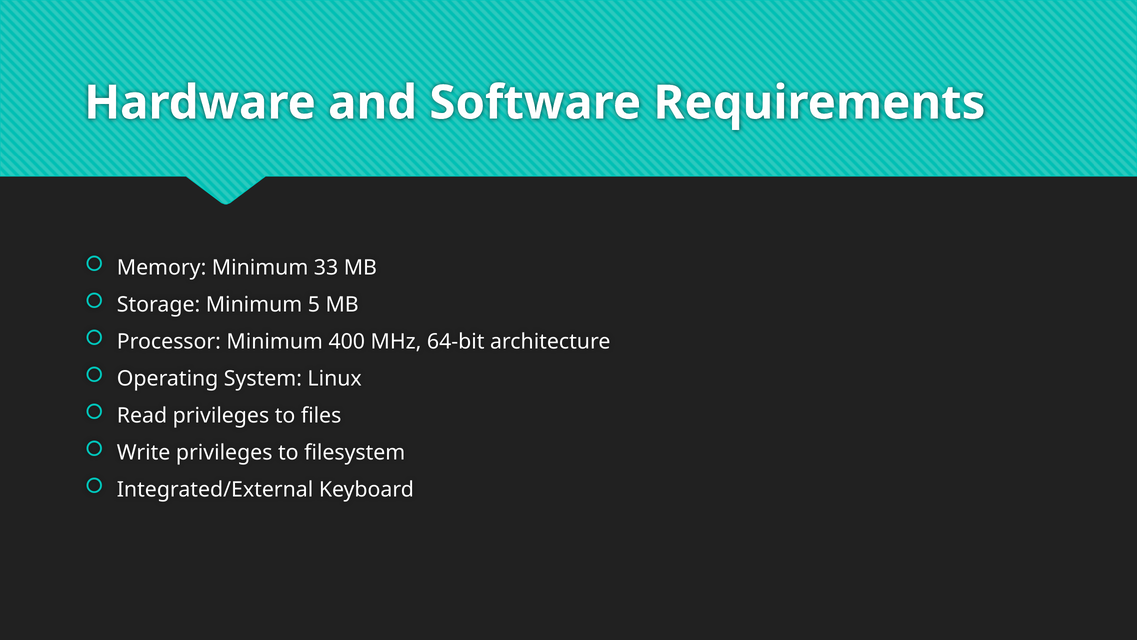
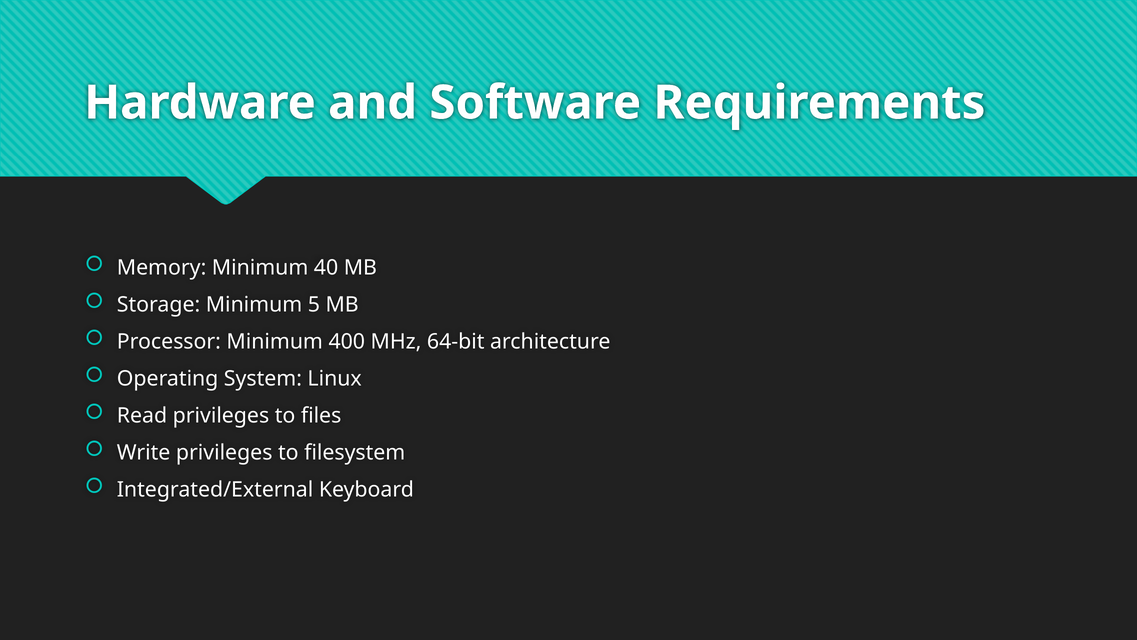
33: 33 -> 40 (326, 267)
